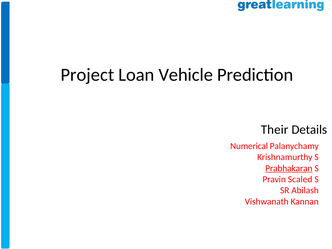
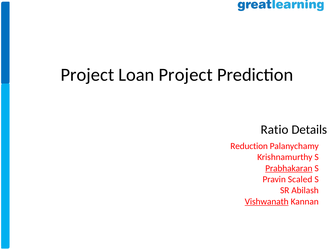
Loan Vehicle: Vehicle -> Project (186, 75)
Their: Their -> Ratio (275, 130)
Numerical: Numerical -> Reduction (249, 146)
Vishwanath underline: none -> present (267, 201)
